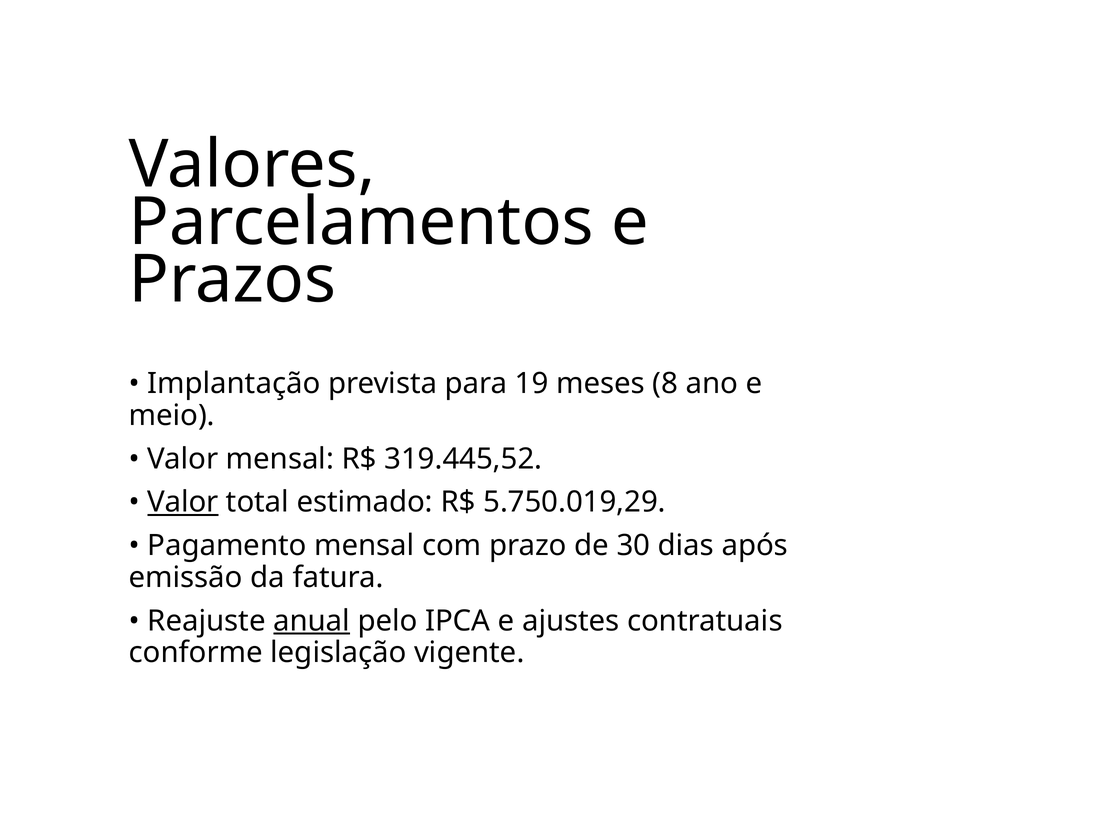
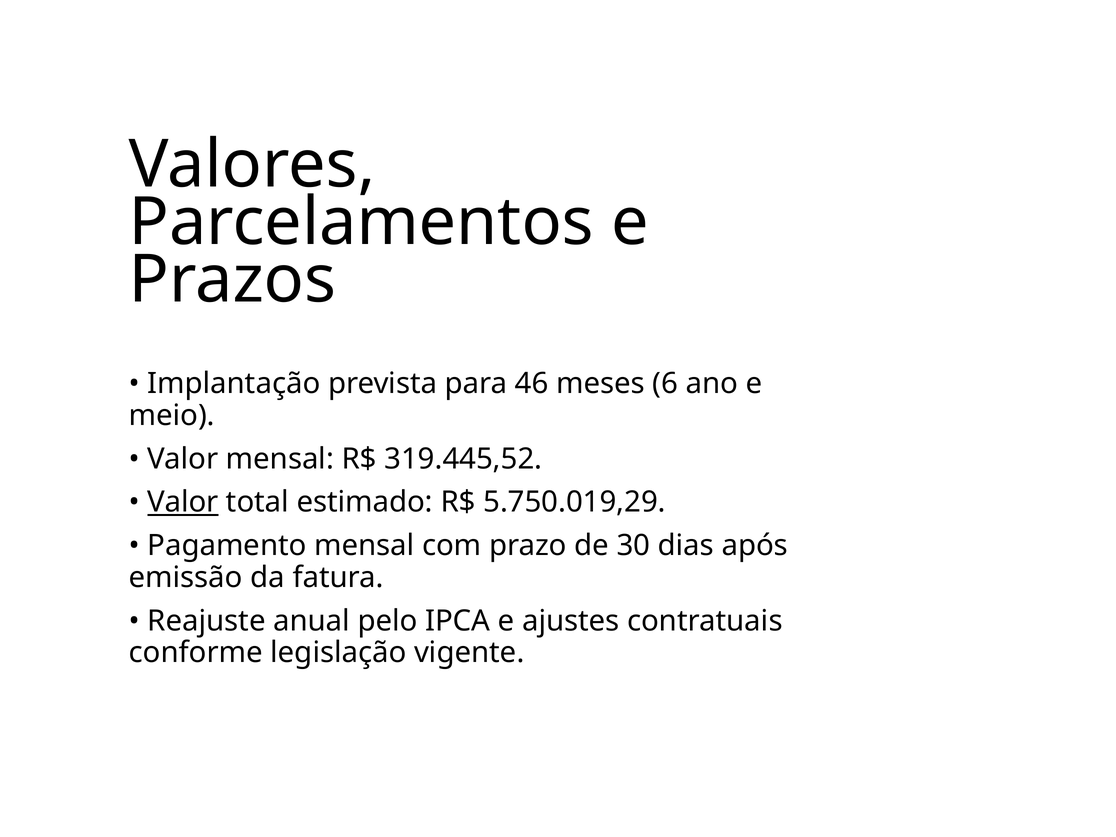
19: 19 -> 46 (532, 384)
8: 8 -> 6 (665, 384)
anual underline: present -> none (312, 621)
